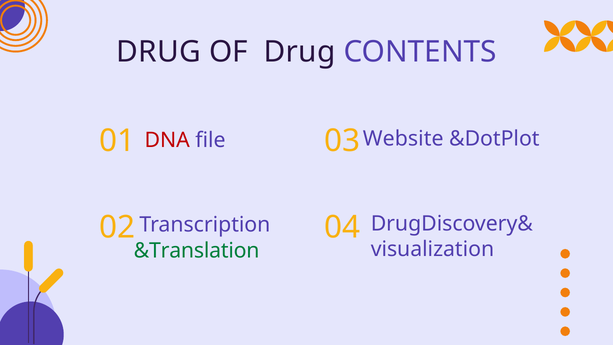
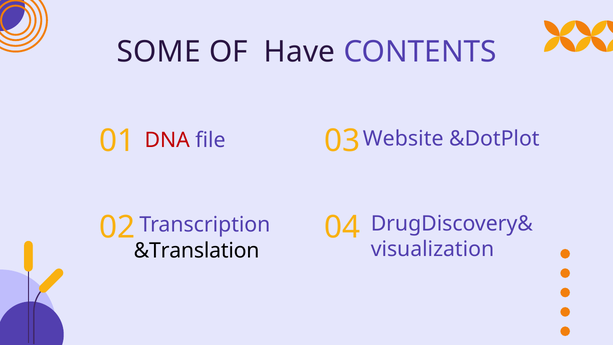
DRUG: DRUG -> SOME (159, 52)
OF Drug: Drug -> Have (299, 52)
&Translation colour: green -> black (197, 250)
